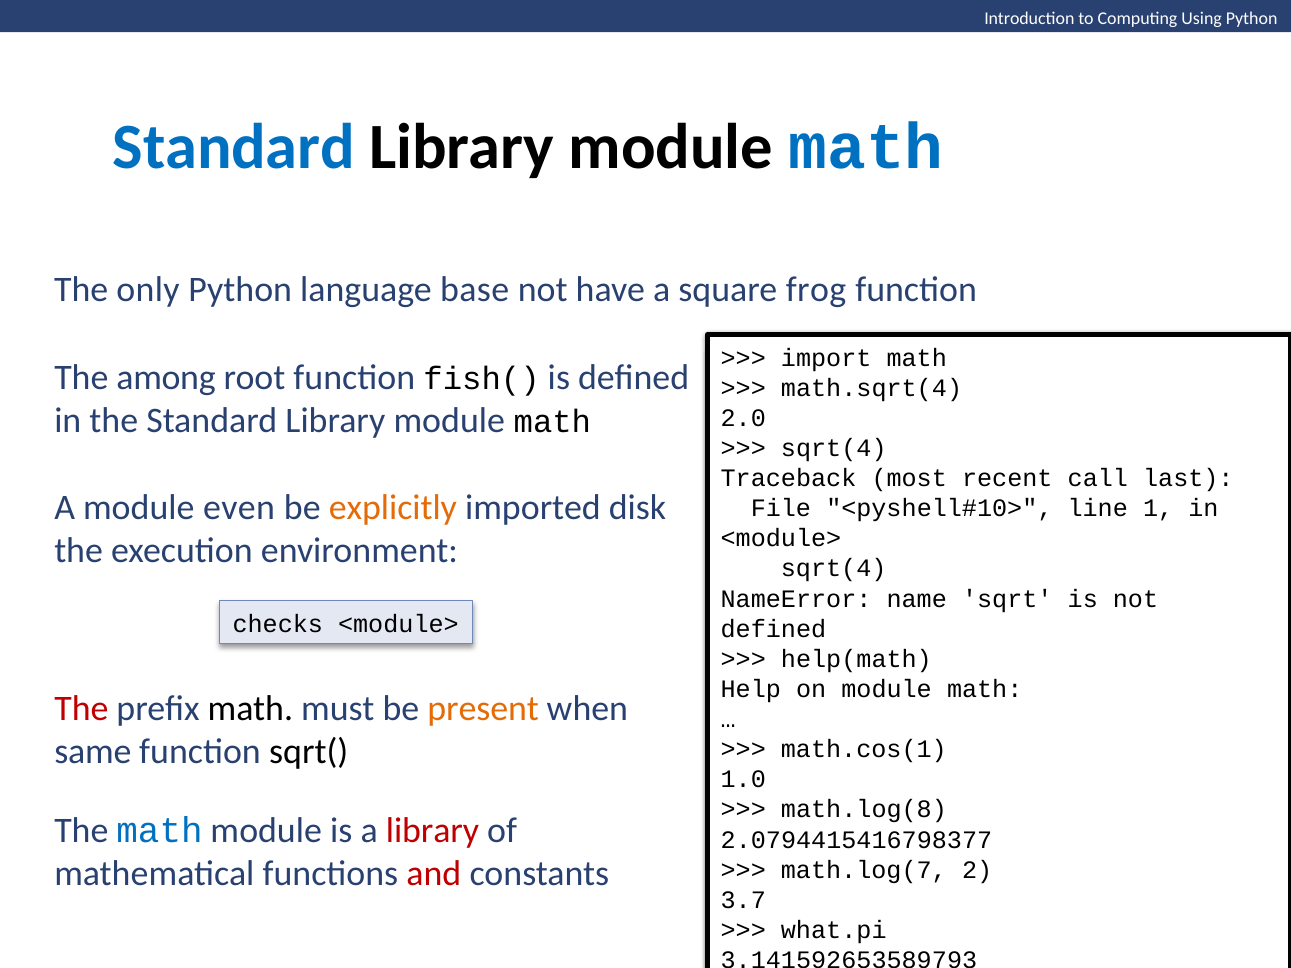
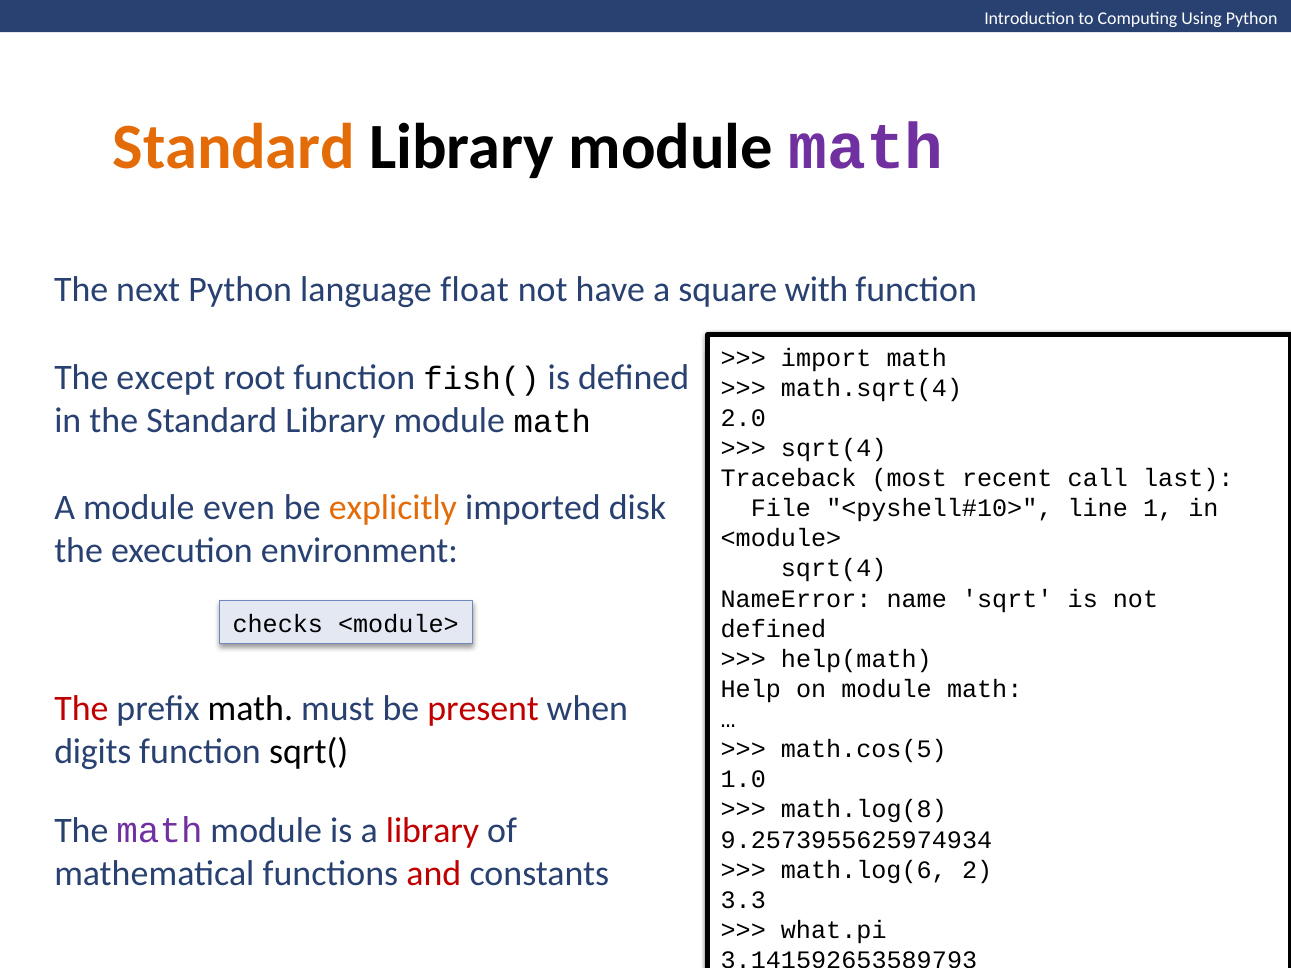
Standard colour: blue -> orange (234, 147)
math colour: blue -> purple (866, 147)
only: only -> next (148, 289)
base: base -> float (475, 289)
frog: frog -> with (816, 289)
among: among -> except (166, 378)
present colour: orange -> red (483, 709)
same: same -> digits (93, 752)
math.cos(1: math.cos(1 -> math.cos(5 (864, 750)
math colour: blue -> purple (160, 831)
2.0794415416798377: 2.0794415416798377 -> 9.2573955625974934 (856, 840)
math.log(7: math.log(7 -> math.log(6 (864, 870)
3.7: 3.7 -> 3.3 (743, 900)
